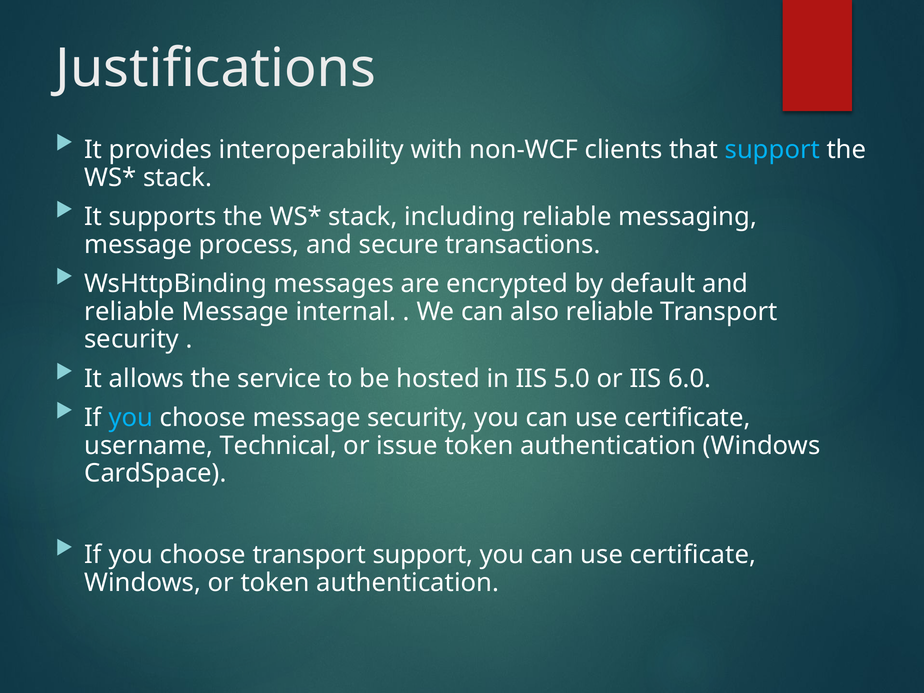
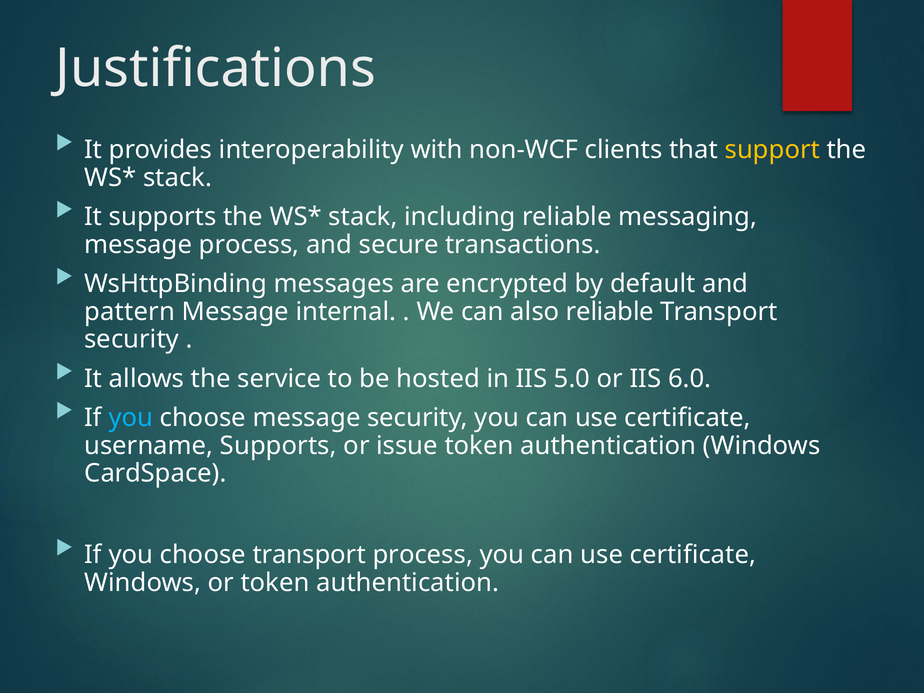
support colour: light blue -> yellow (772, 150)
reliable: reliable -> pattern (130, 312)
username Technical: Technical -> Supports (278, 446)
transport support: support -> process (423, 555)
